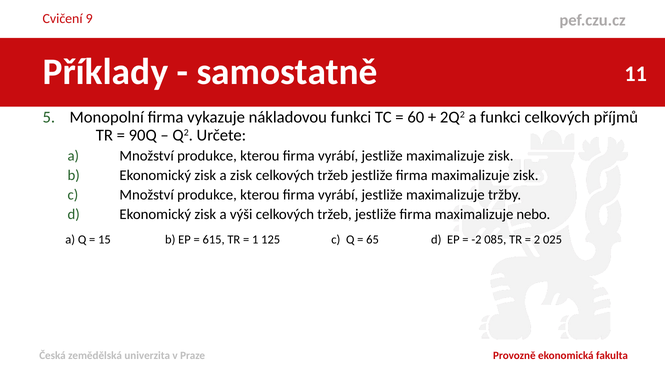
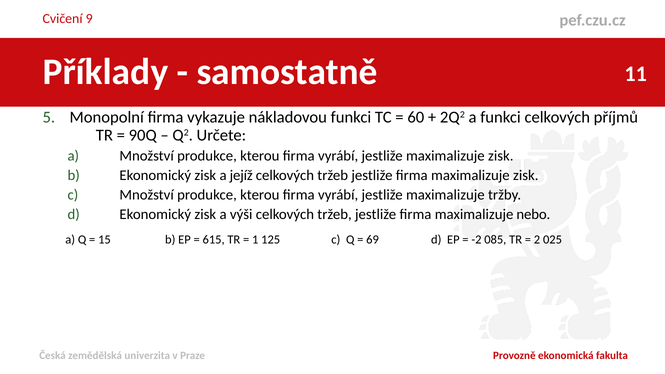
a zisk: zisk -> jejíž (241, 175)
65: 65 -> 69 (373, 239)
